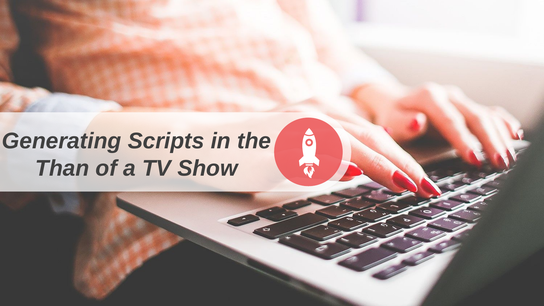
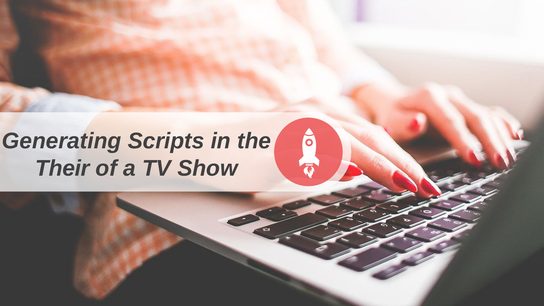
Than: Than -> Their (62, 168)
